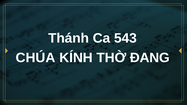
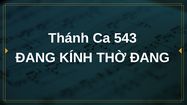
CHÚA: CHÚA -> ĐANG (36, 58)
